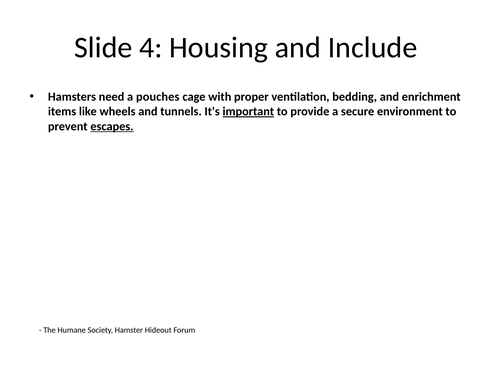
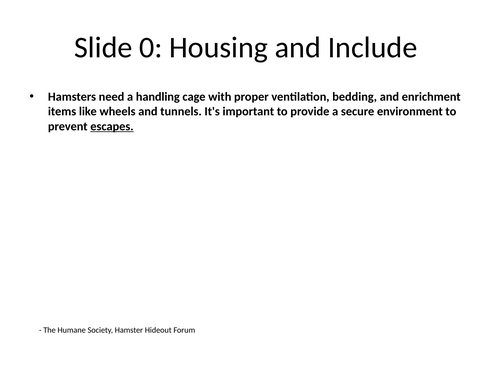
4: 4 -> 0 (151, 48)
pouches: pouches -> handling (158, 97)
important underline: present -> none (248, 112)
